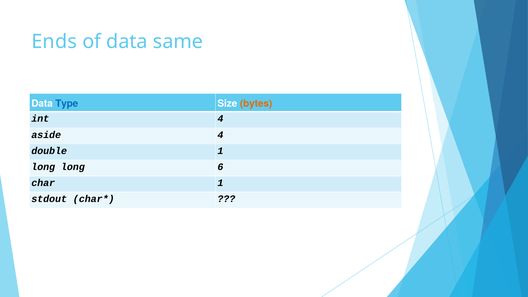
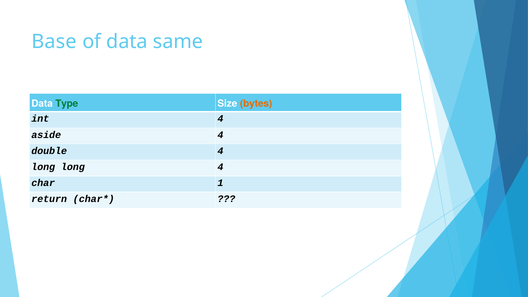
Ends: Ends -> Base (54, 42)
Type colour: blue -> green (67, 103)
double 1: 1 -> 4 (220, 151)
long 6: 6 -> 4 (220, 167)
stdout: stdout -> return (49, 199)
